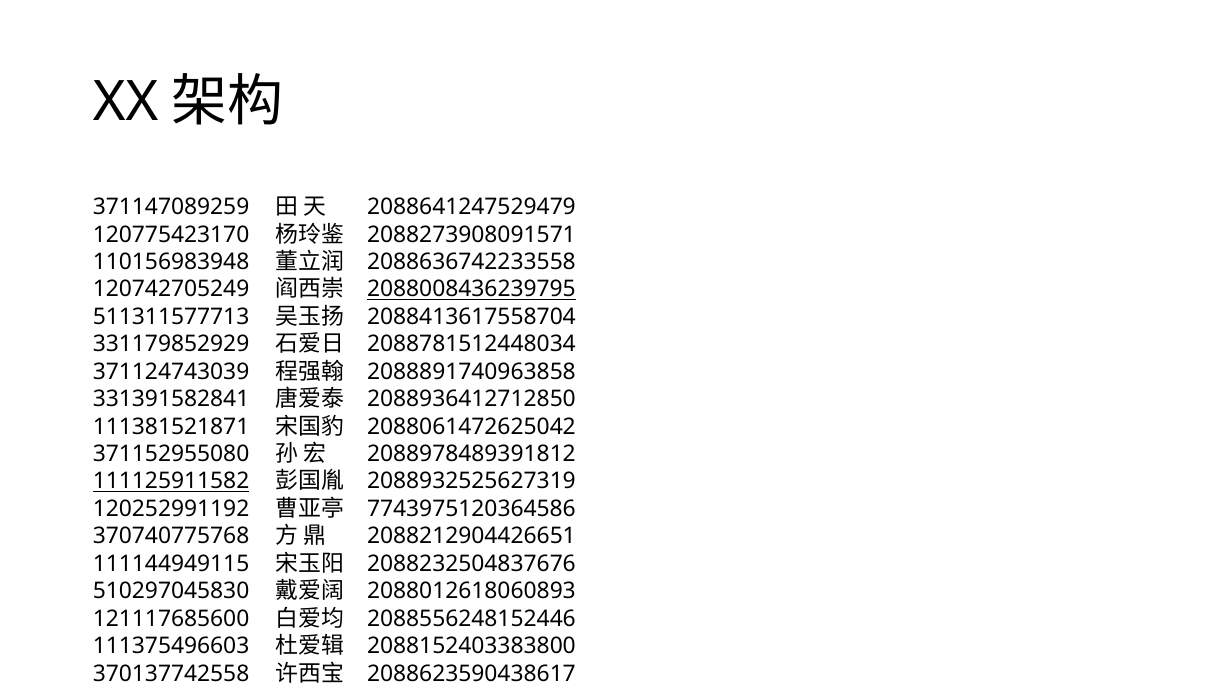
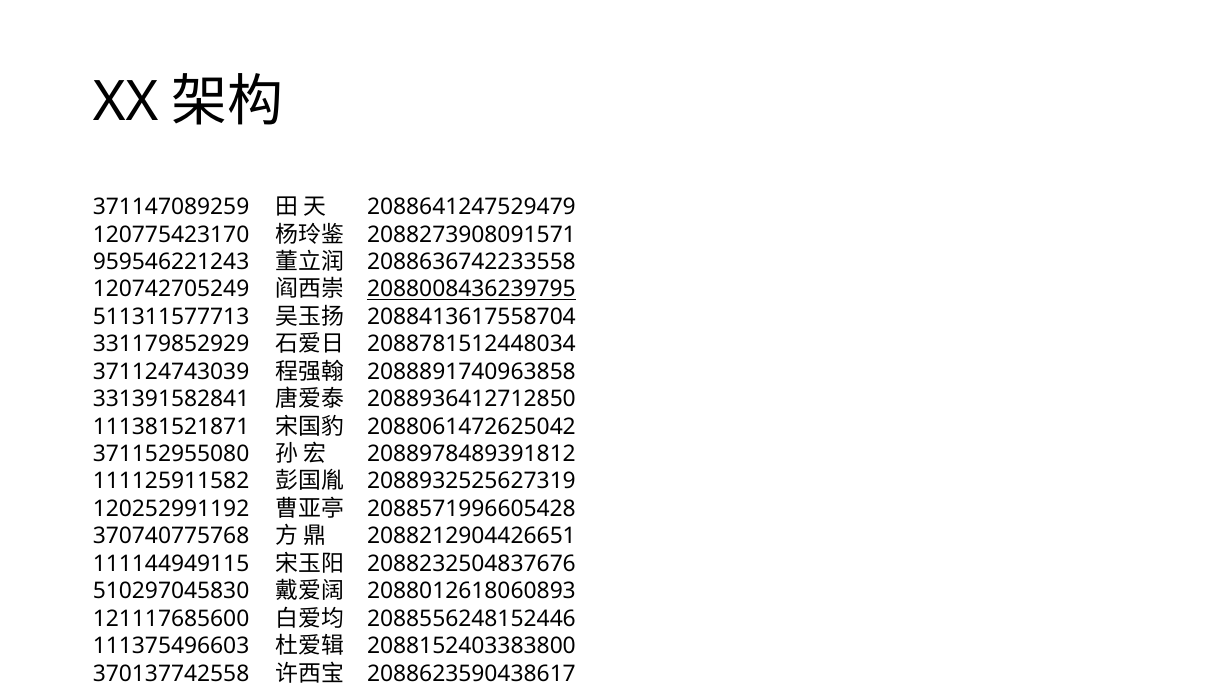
110156983948: 110156983948 -> 959546221243 (171, 262)
111125911582 underline: present -> none (171, 481)
7743975120364586: 7743975120364586 -> 2088571996605428 (471, 509)
